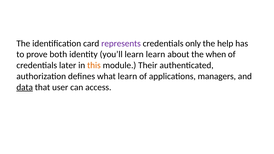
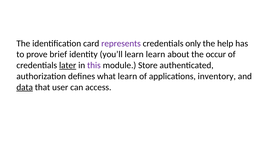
both: both -> brief (58, 54)
when: when -> occur (216, 54)
later underline: none -> present (68, 65)
this colour: orange -> purple (94, 65)
Their: Their -> Store (148, 65)
managers: managers -> inventory (217, 76)
